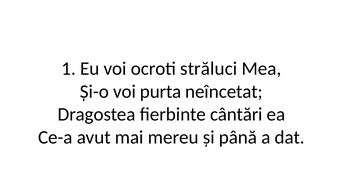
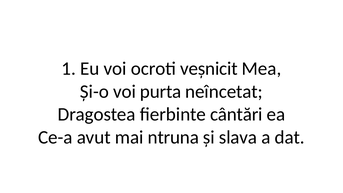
străluci: străluci -> veșnicit (209, 69)
mereu: mereu -> ntruna (173, 137)
până: până -> slava (238, 137)
